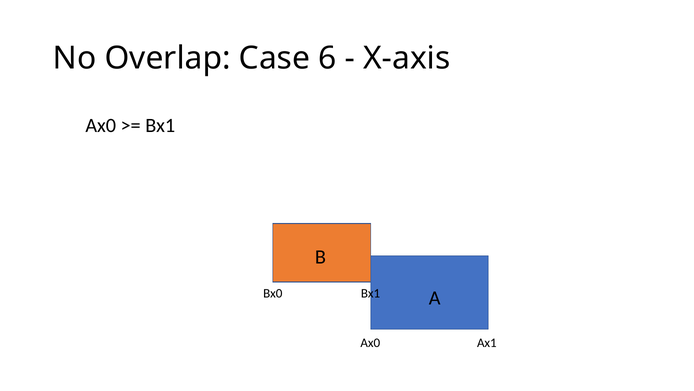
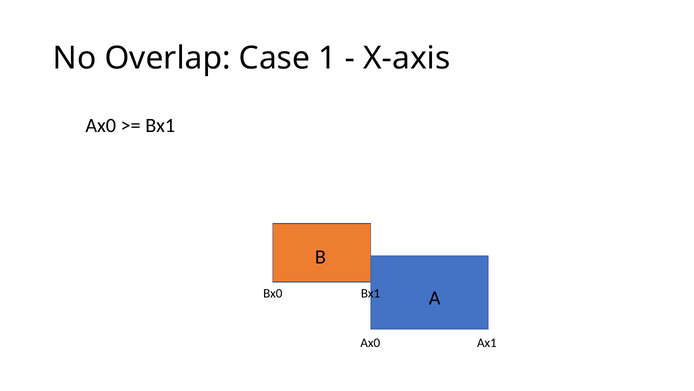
6: 6 -> 1 (327, 58)
